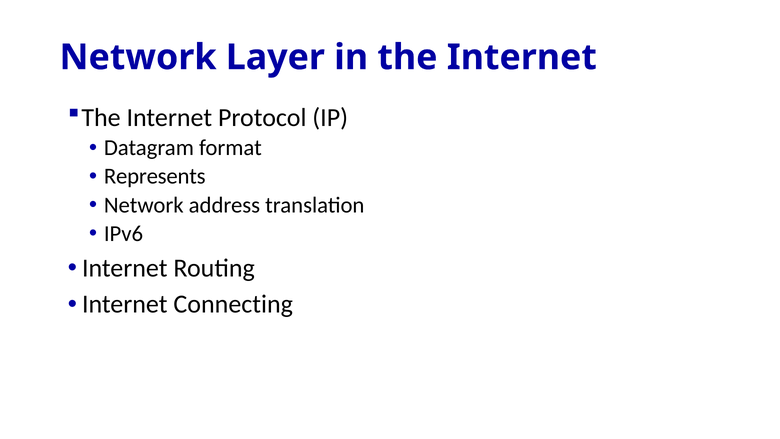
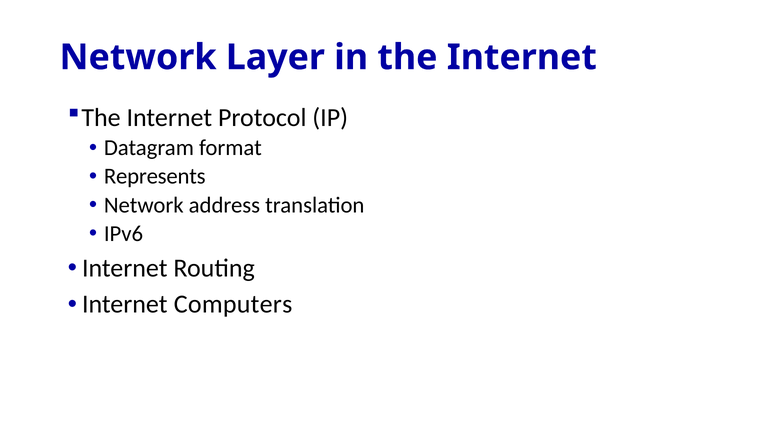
Connecting: Connecting -> Computers (233, 304)
